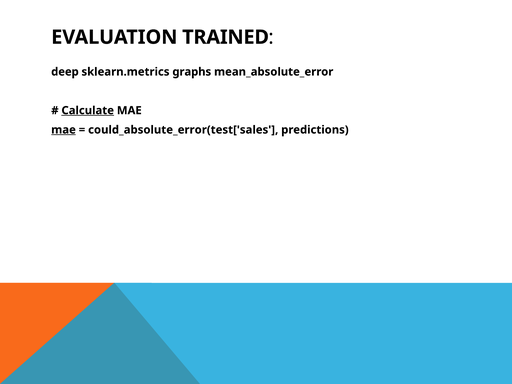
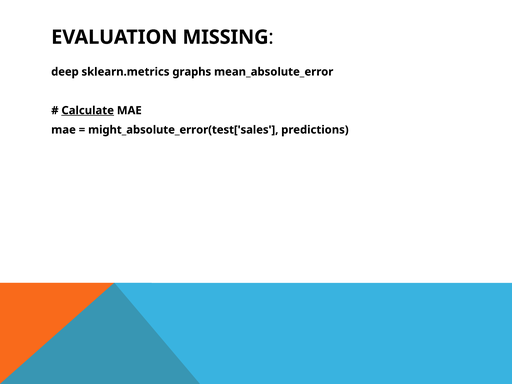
TRAINED: TRAINED -> MISSING (226, 37)
mae underline: present -> none (64, 130)
could_absolute_error(test['sales: could_absolute_error(test['sales -> might_absolute_error(test['sales (183, 130)
